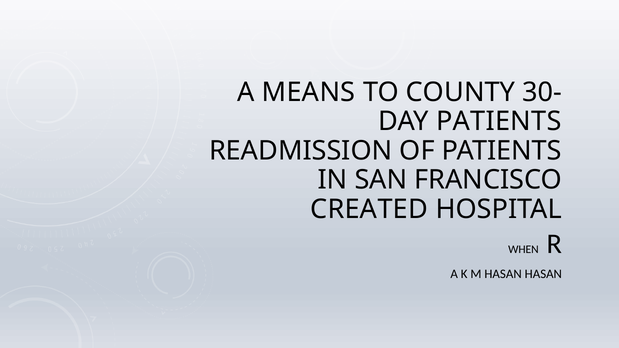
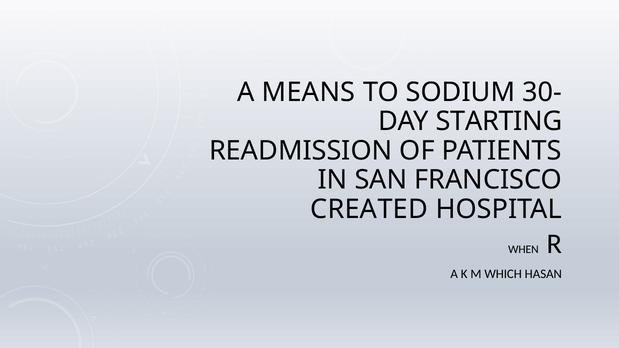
COUNTY: COUNTY -> SODIUM (460, 92)
PATIENTS: PATIENTS -> STARTING (499, 122)
M HASAN: HASAN -> WHICH (503, 274)
